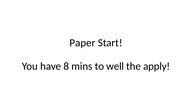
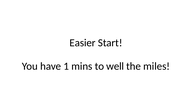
Paper: Paper -> Easier (83, 43)
8: 8 -> 1 (66, 66)
apply: apply -> miles (157, 66)
